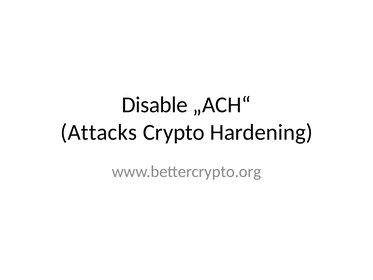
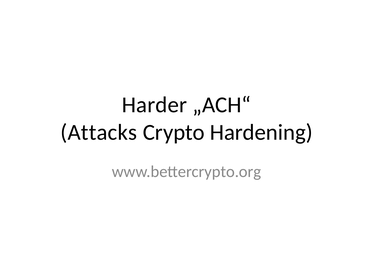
Disable: Disable -> Harder (154, 105)
